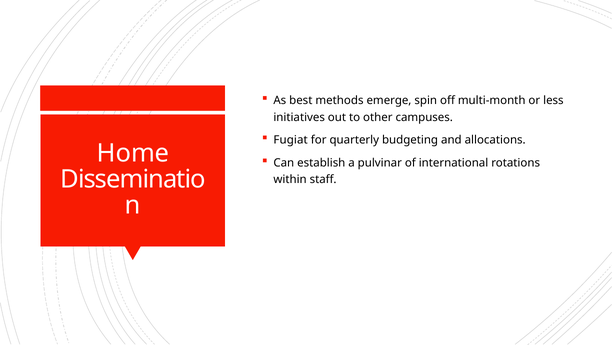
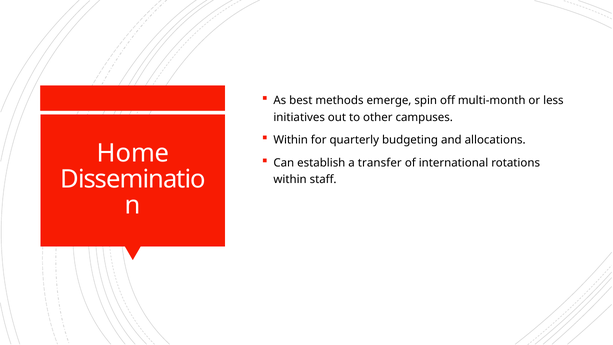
Fugiat: Fugiat -> Within (291, 140)
pulvinar: pulvinar -> transfer (380, 163)
